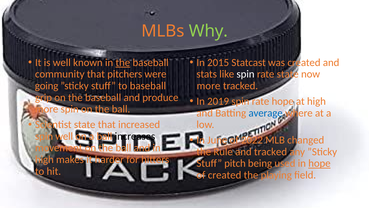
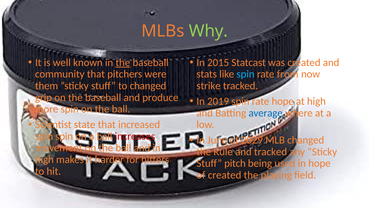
spin colour: white -> light blue (246, 74)
rate state: state -> from (288, 74)
going: going -> them (47, 86)
to baseball: baseball -> changed (148, 86)
more: more -> strike (209, 86)
spin well: well -> spin (64, 136)
increases colour: black -> red (135, 136)
2022: 2022 -> 2029 (252, 140)
hope underline: present -> none (319, 163)
